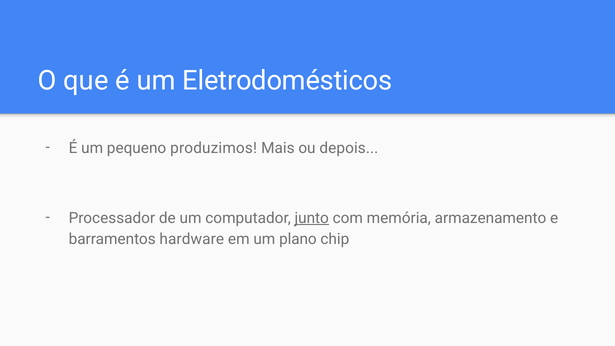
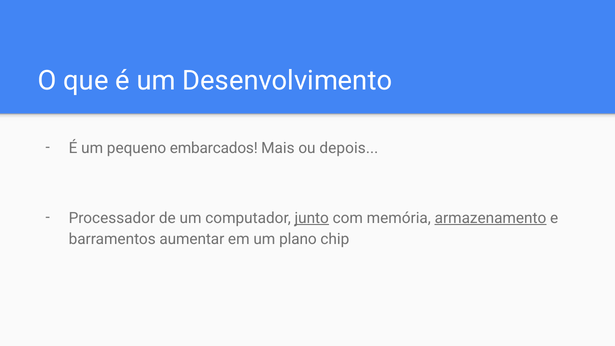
Eletrodomésticos: Eletrodomésticos -> Desenvolvimento (287, 81)
produzimos: produzimos -> embarcados (214, 148)
armazenamento underline: none -> present (490, 218)
hardware: hardware -> aumentar (192, 239)
